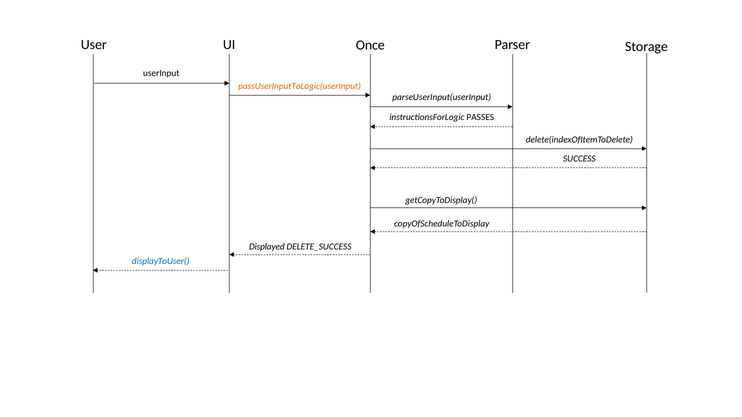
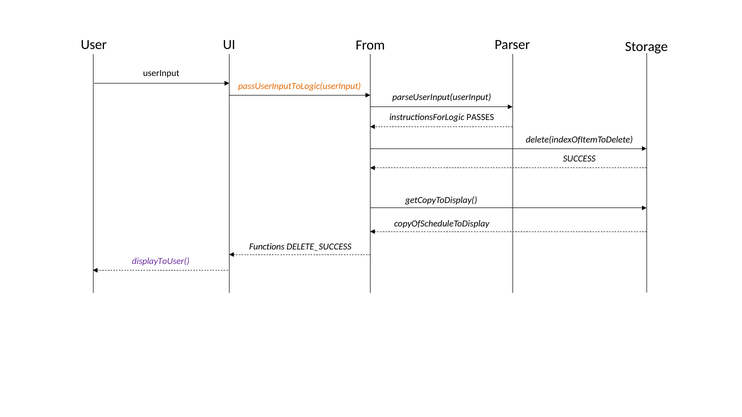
Once: Once -> From (370, 45)
Displayed: Displayed -> Functions (267, 247)
displayToUser( colour: blue -> purple (161, 261)
